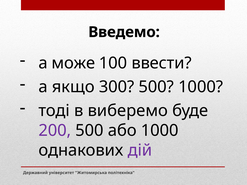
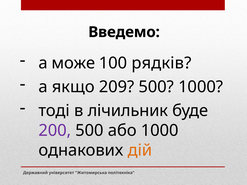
ввести: ввести -> рядків (161, 63)
300: 300 -> 209 (117, 87)
виберемо: виберемо -> лічильник (128, 111)
дій colour: purple -> orange (140, 150)
